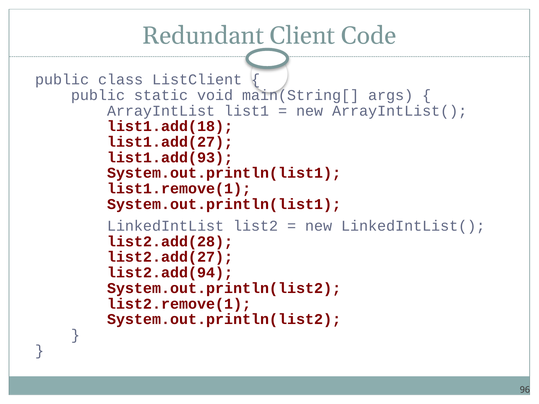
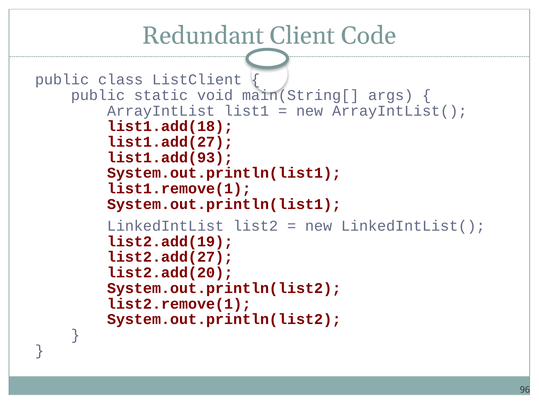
list2.add(28: list2.add(28 -> list2.add(19 (170, 242)
list2.add(94: list2.add(94 -> list2.add(20 (170, 273)
